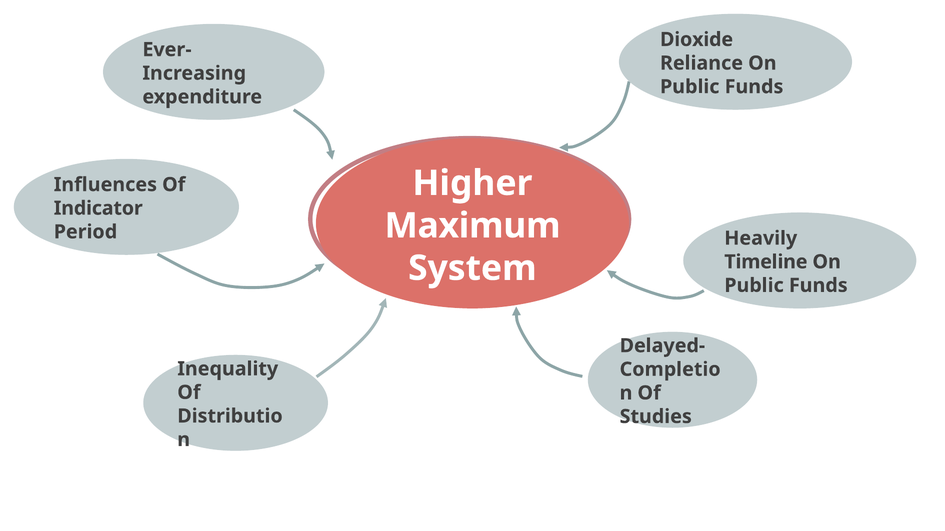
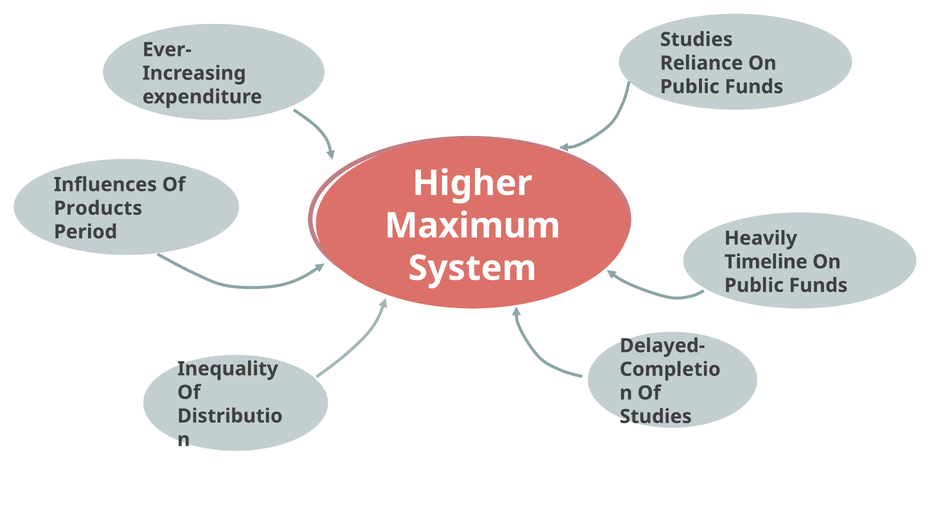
Dioxide: Dioxide -> Studies (696, 40)
Indicator: Indicator -> Products (98, 208)
